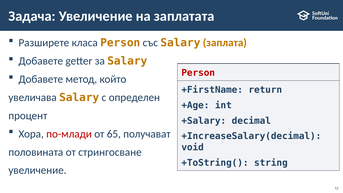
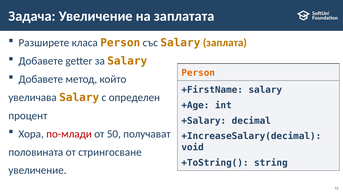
Person colour: red -> orange (198, 73)
+FirstName return: return -> salary (265, 90)
65: 65 -> 50 (114, 134)
